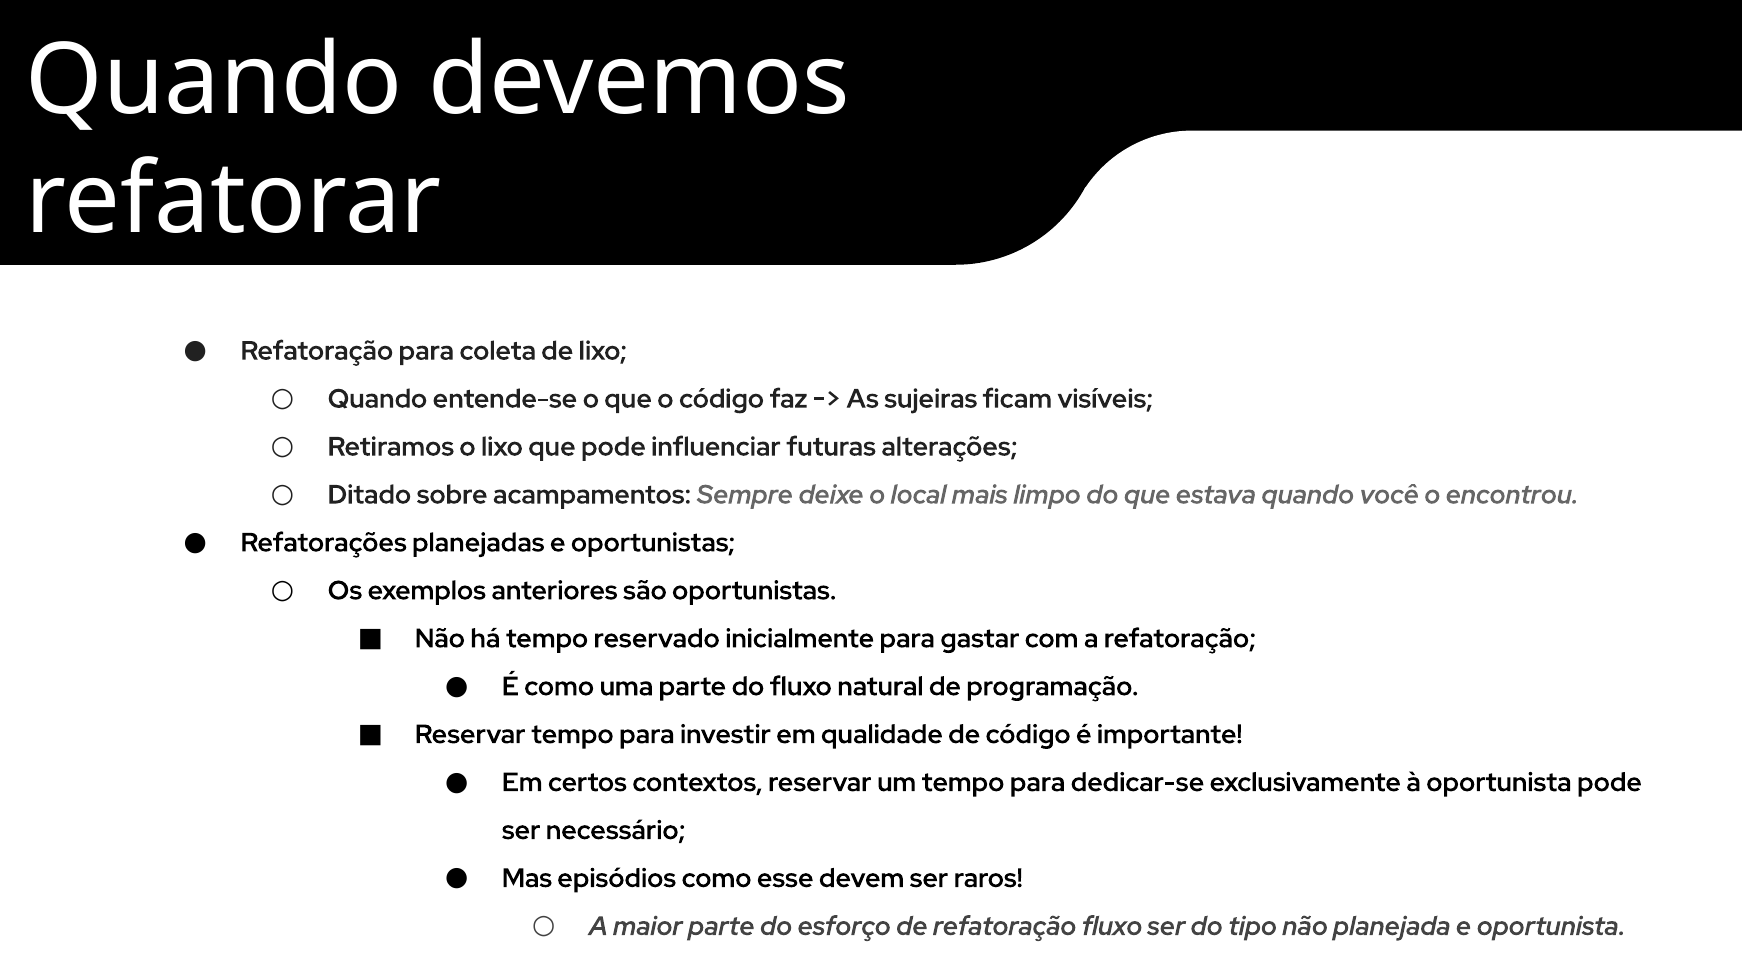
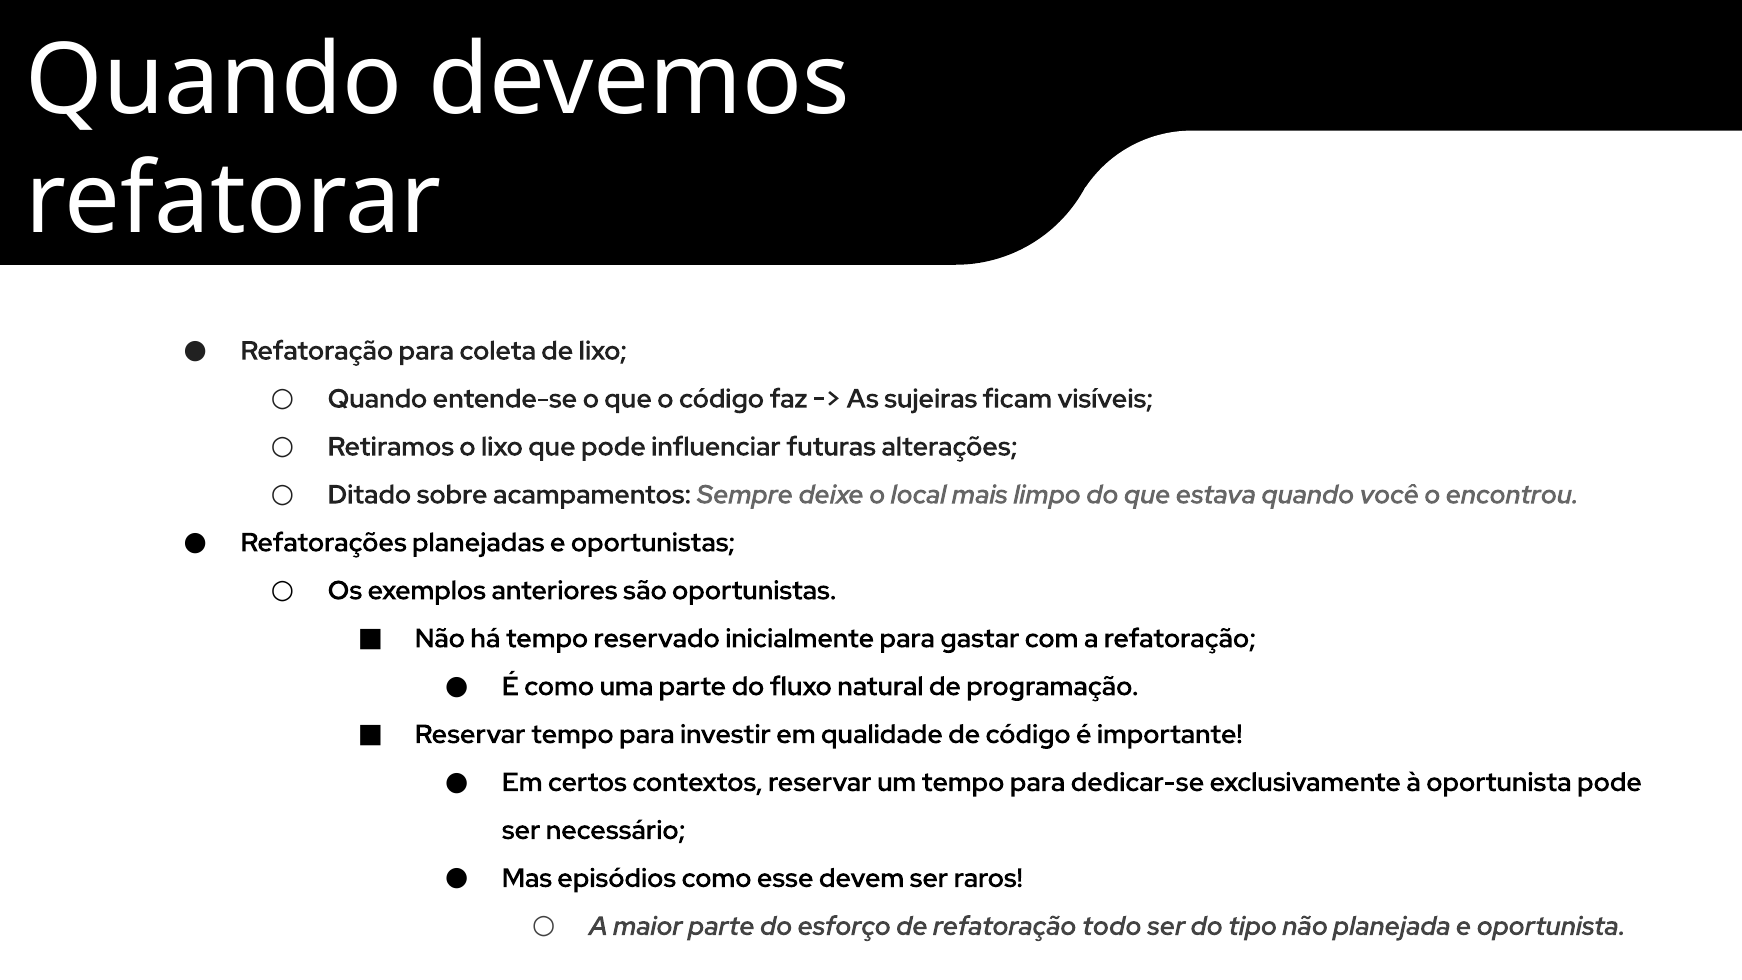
refatoração fluxo: fluxo -> todo (1112, 926)
